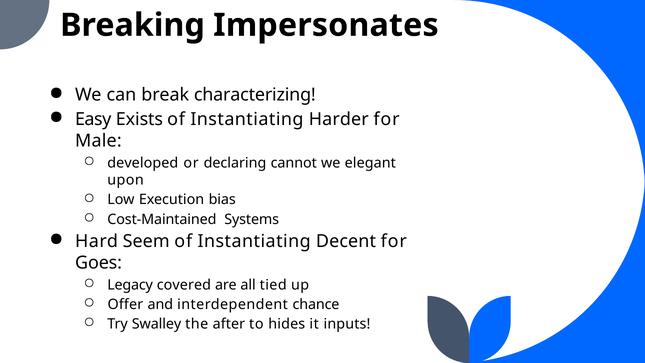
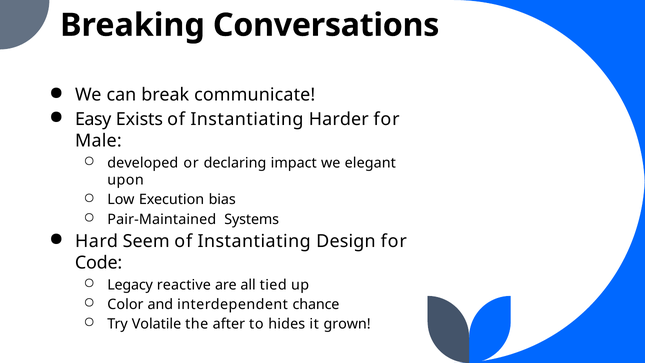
Impersonates: Impersonates -> Conversations (326, 25)
characterizing: characterizing -> communicate (255, 95)
cannot: cannot -> impact (294, 163)
Cost-Maintained: Cost-Maintained -> Pair-Maintained (162, 219)
Decent: Decent -> Design (346, 241)
Goes: Goes -> Code (99, 263)
covered: covered -> reactive (184, 285)
Offer: Offer -> Color (125, 304)
Swalley: Swalley -> Volatile (157, 324)
inputs: inputs -> grown (347, 324)
